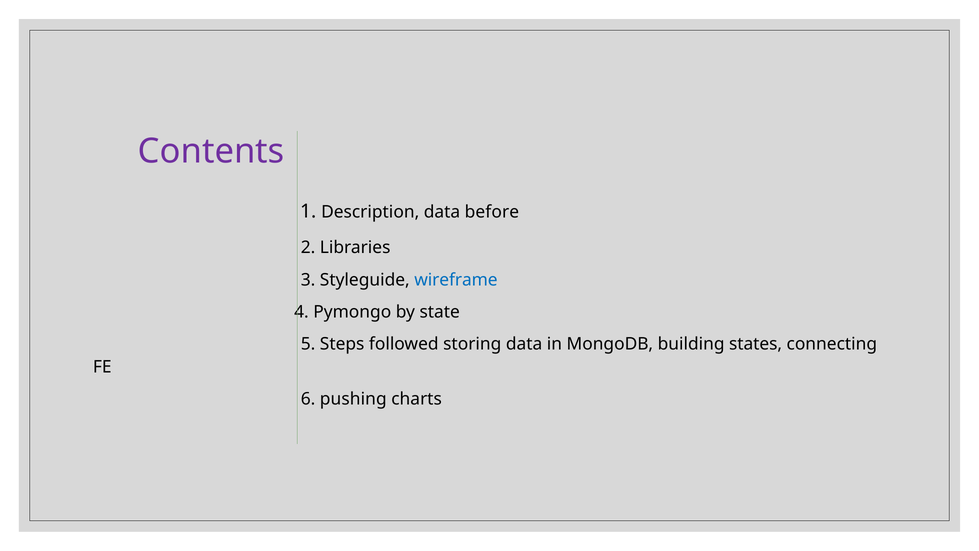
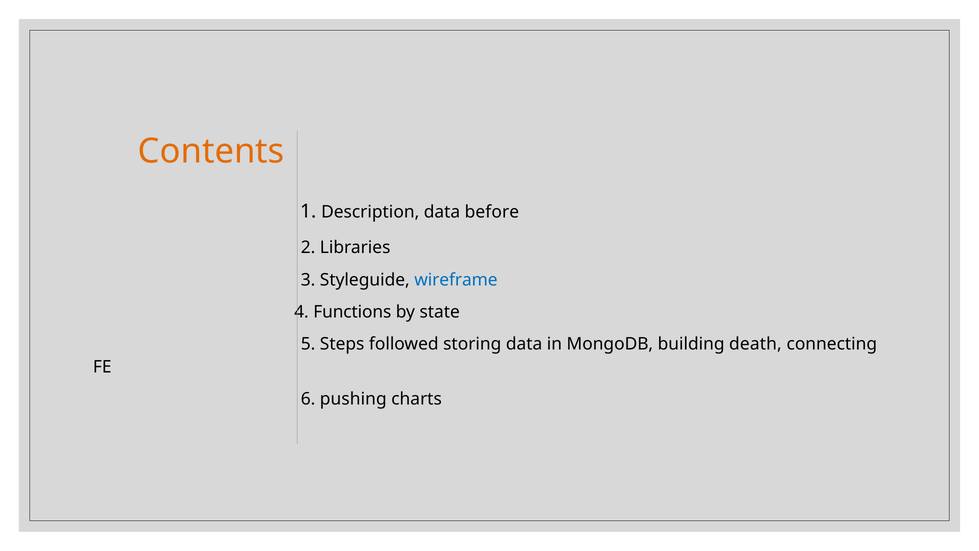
Contents colour: purple -> orange (211, 151)
Pymongo: Pymongo -> Functions (352, 312)
states: states -> death (755, 344)
